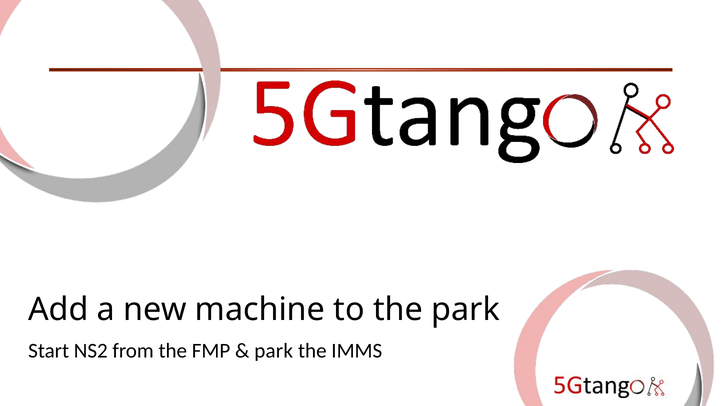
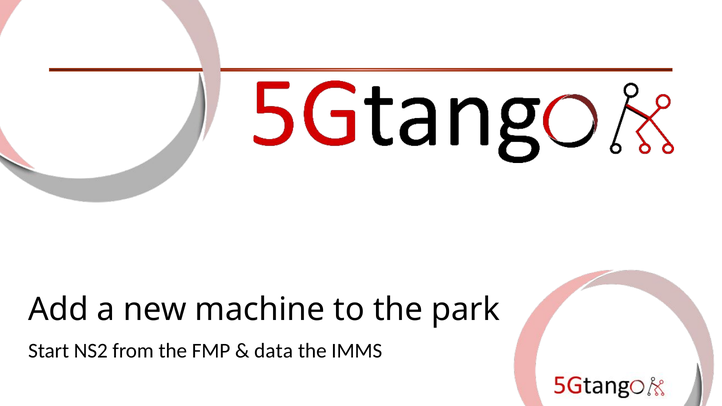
park: park -> data (274, 351)
